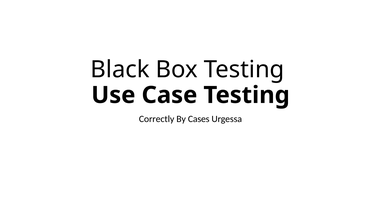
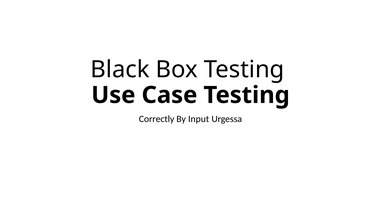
Cases: Cases -> Input (199, 119)
